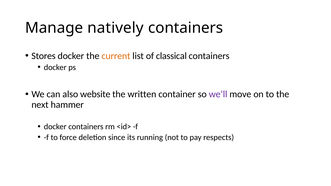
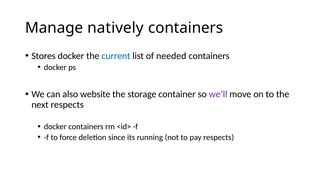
current colour: orange -> blue (116, 56)
classical: classical -> needed (171, 56)
written: written -> storage (142, 94)
next hammer: hammer -> respects (67, 105)
